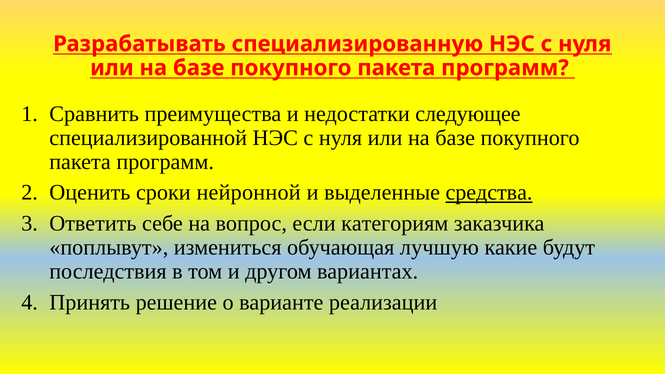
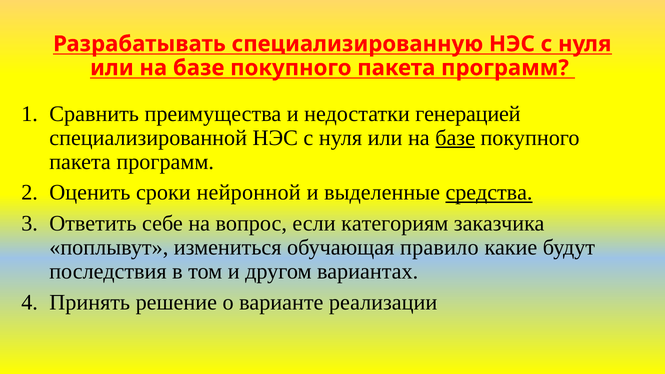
следующее: следующее -> генерацией (468, 114)
базе underline: none -> present (455, 138)
лучшую: лучшую -> правило (439, 248)
